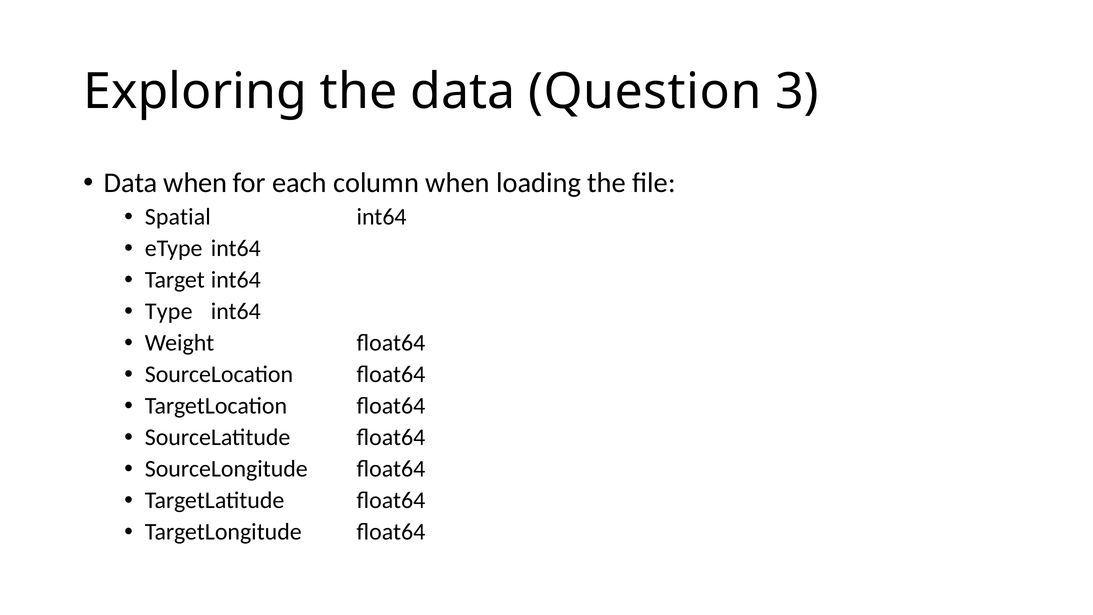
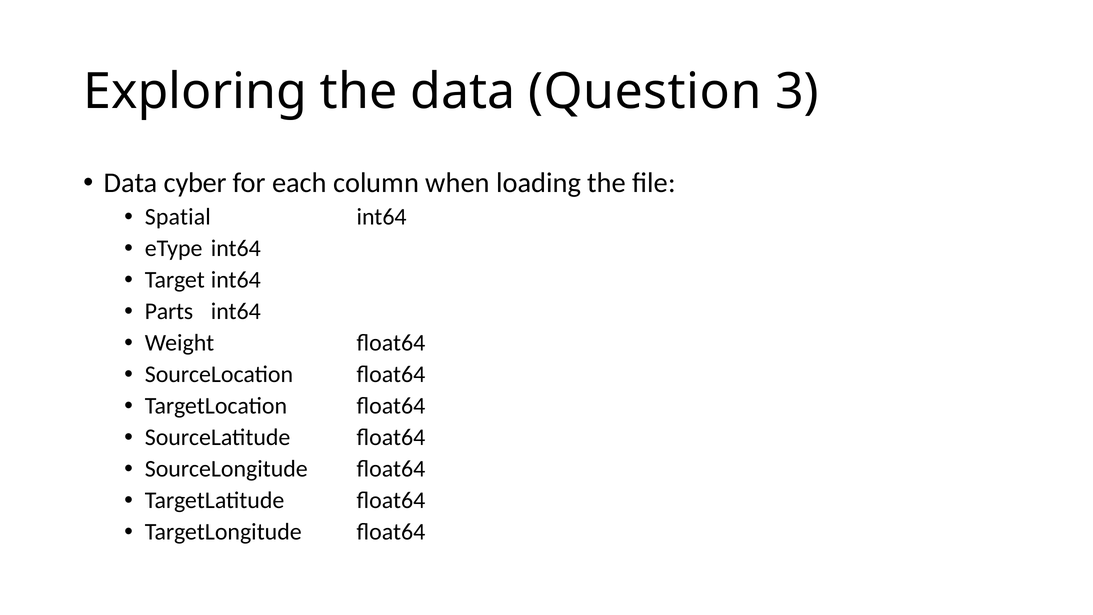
Data when: when -> cyber (195, 183)
Type: Type -> Parts (169, 311)
